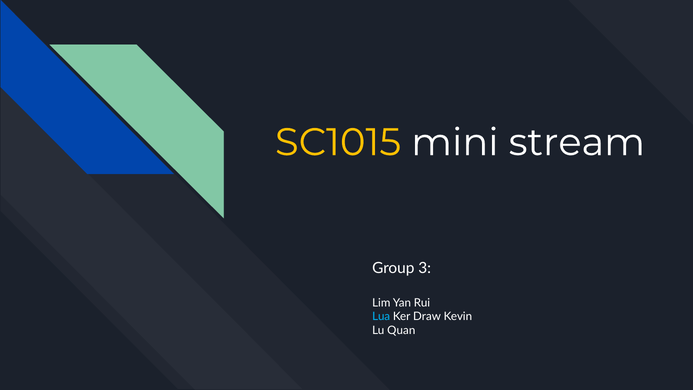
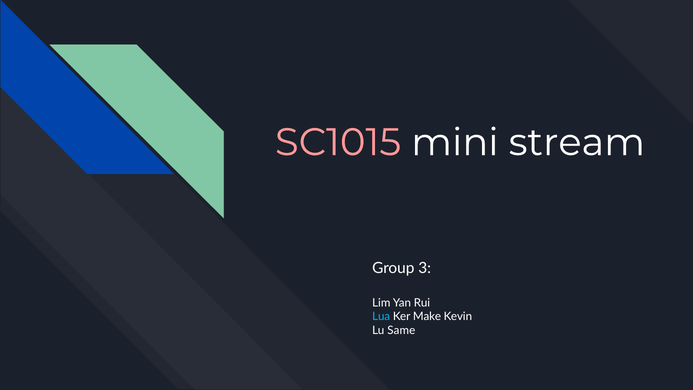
SC1015 colour: yellow -> pink (338, 142)
Draw: Draw -> Make (427, 316)
Quan: Quan -> Same (401, 330)
